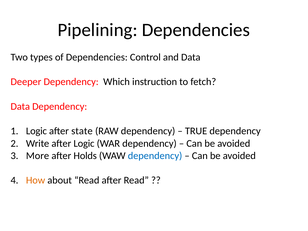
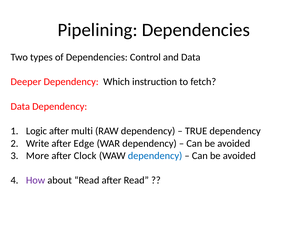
state: state -> multi (82, 131)
after Logic: Logic -> Edge (84, 143)
Holds: Holds -> Clock (85, 156)
How colour: orange -> purple (36, 180)
